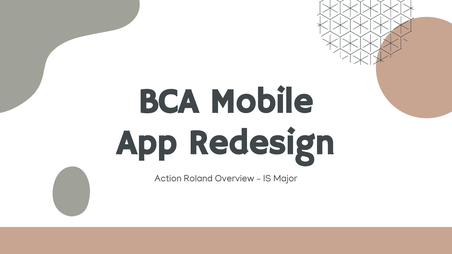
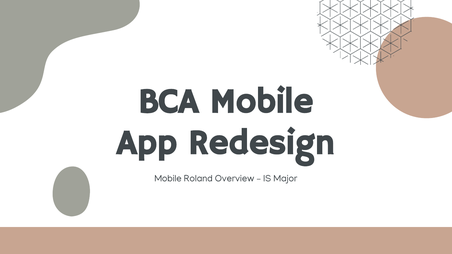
Action: Action -> Mobile (168, 179)
